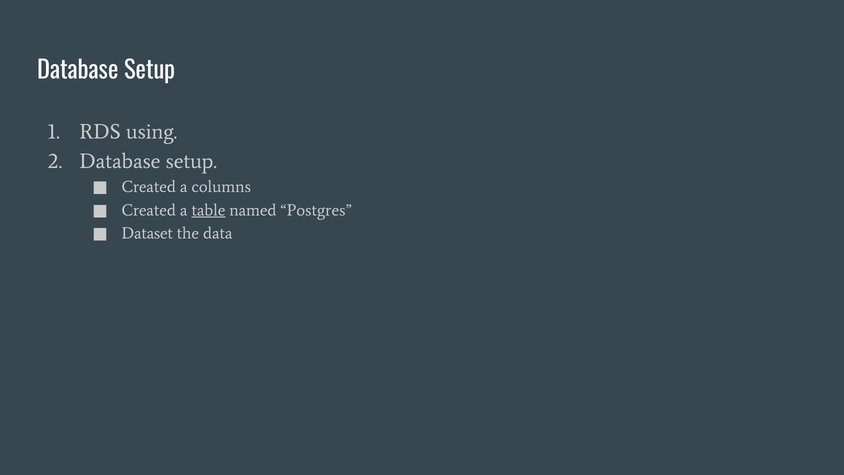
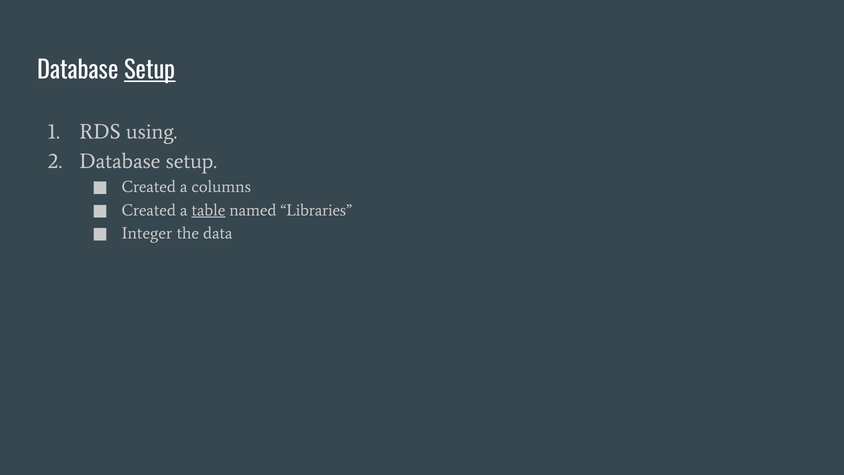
Setup underline: none -> present (150, 71)
Postgres: Postgres -> Libraries (316, 210)
Dataset: Dataset -> Integer (147, 233)
